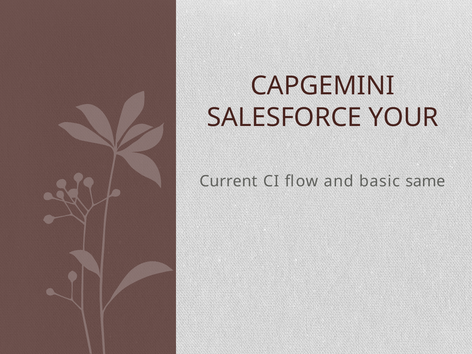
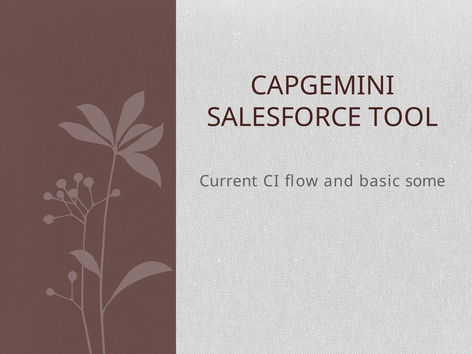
YOUR: YOUR -> TOOL (403, 117)
same: same -> some (425, 181)
